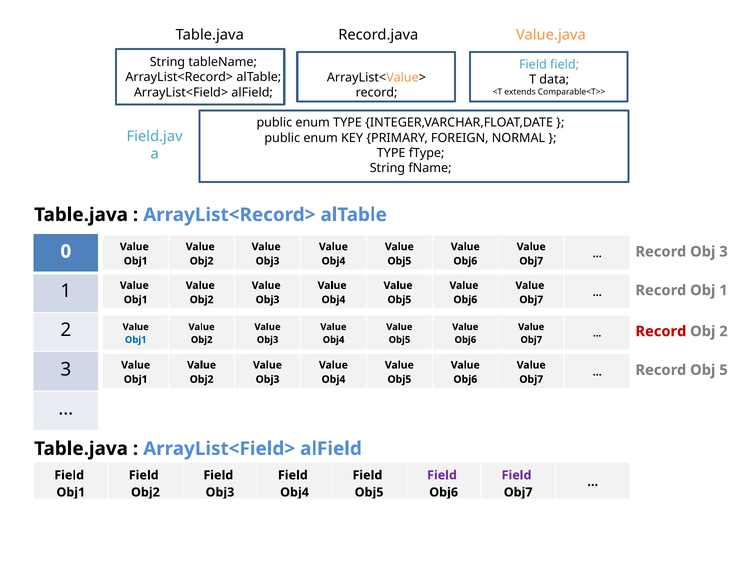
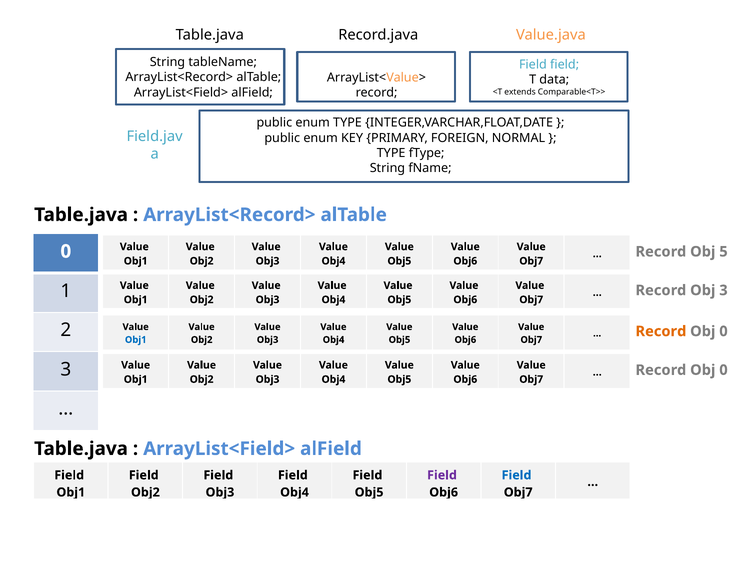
Obj 3: 3 -> 5 (723, 252)
Obj 1: 1 -> 3 (723, 290)
Record colour: red -> orange (661, 331)
2: 2 -> 0 (723, 331)
5: 5 -> 0 (723, 370)
Field colour: purple -> blue (517, 475)
